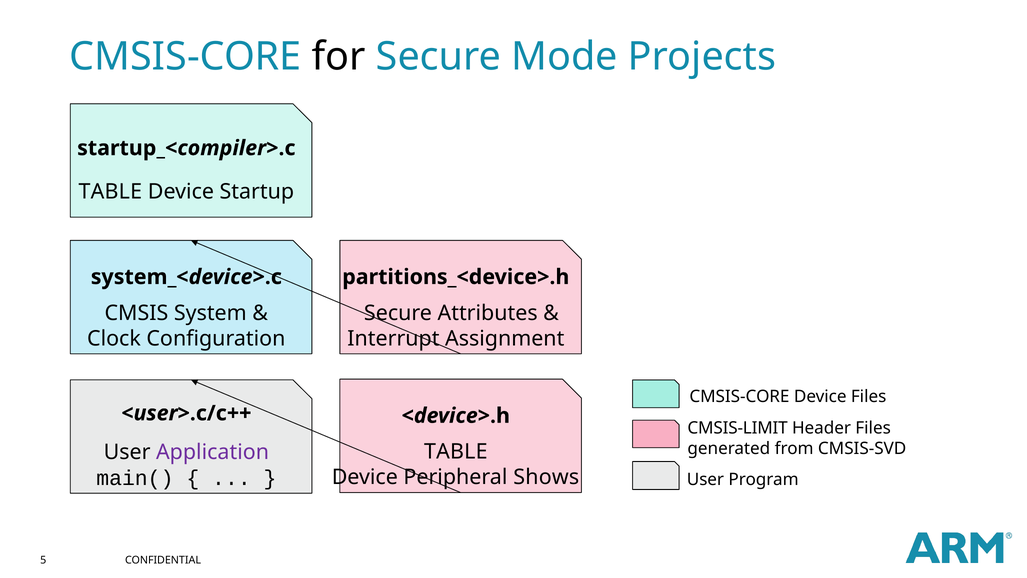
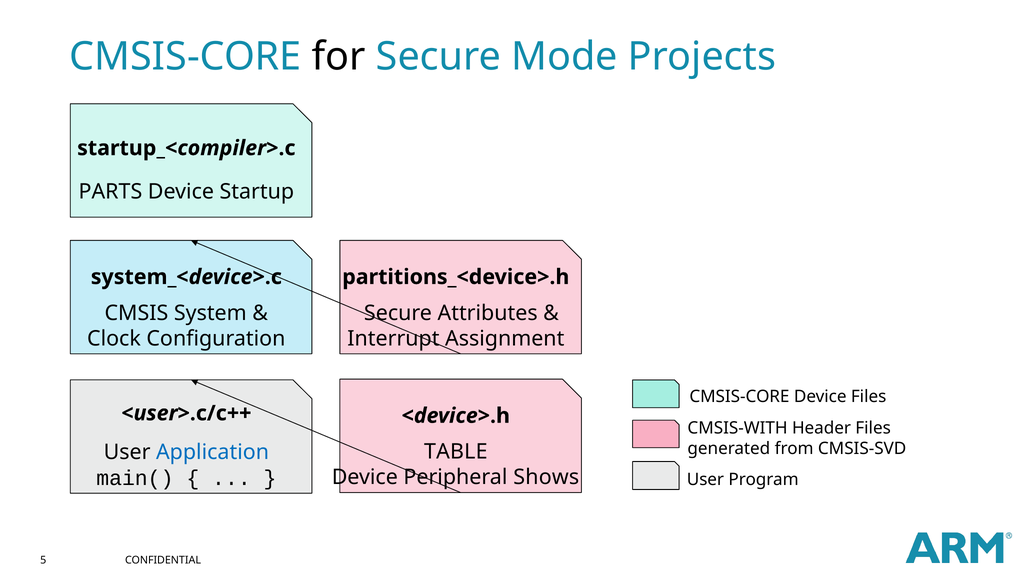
TABLE: TABLE -> PARTS (110, 192)
CMSIS-LIMIT: CMSIS-LIMIT -> CMSIS-WITH (738, 428)
Application colour: purple -> blue (213, 452)
